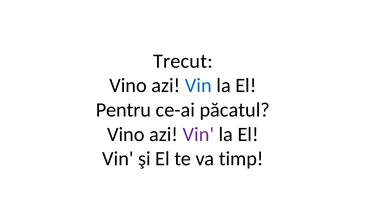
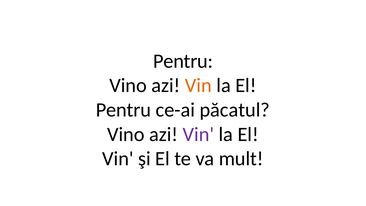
Trecut: Trecut -> Pentru (183, 61)
Vin colour: blue -> orange (198, 85)
timp: timp -> mult (241, 159)
